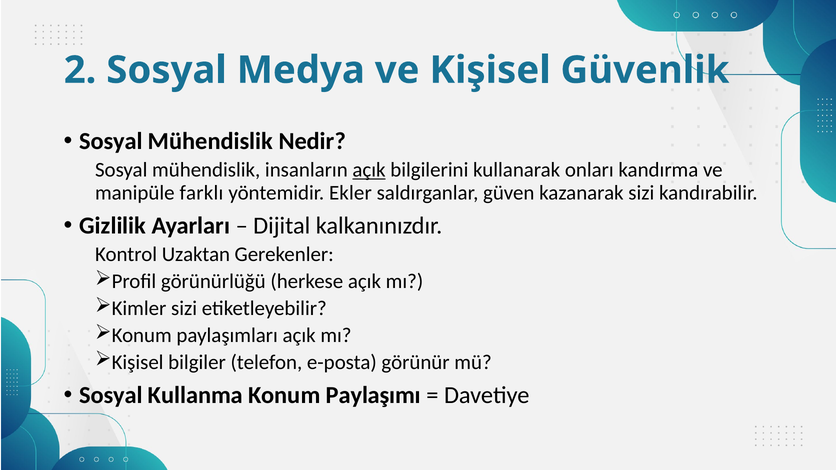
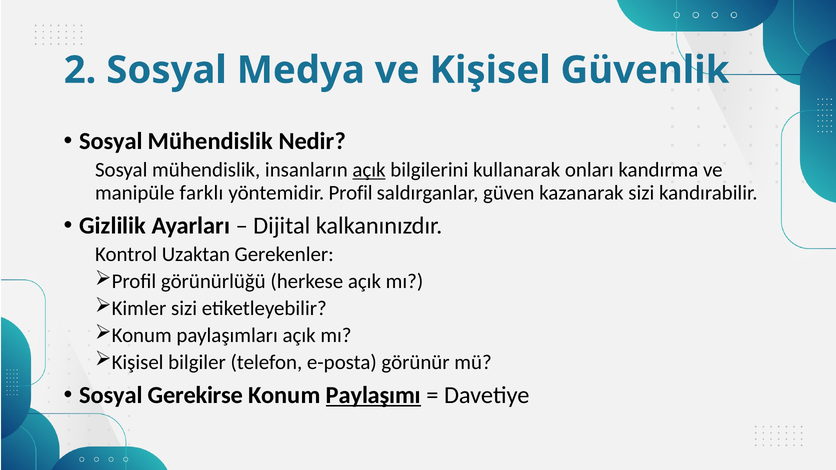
yöntemidir Ekler: Ekler -> Profil (351, 193)
Kullanma: Kullanma -> Gerekirse (196, 395)
Paylaşımı underline: none -> present (373, 395)
